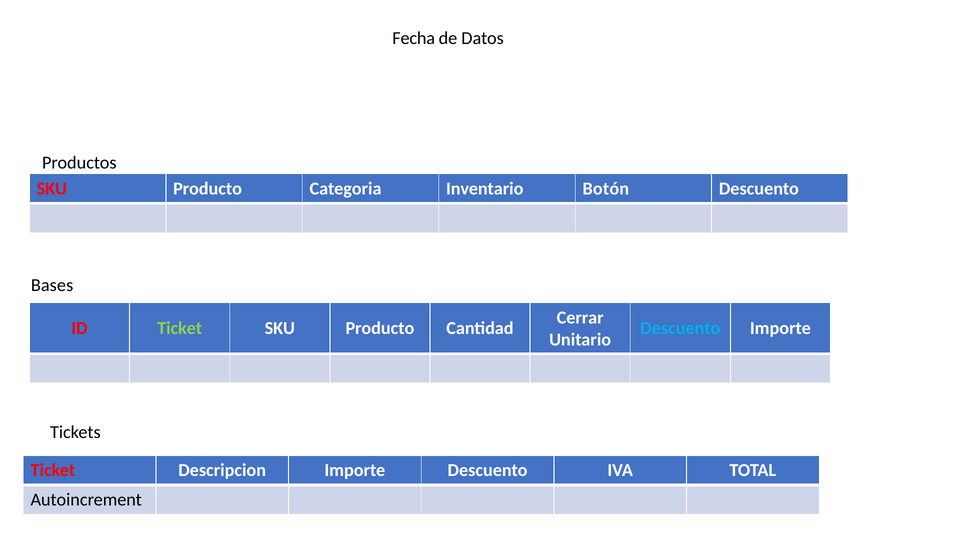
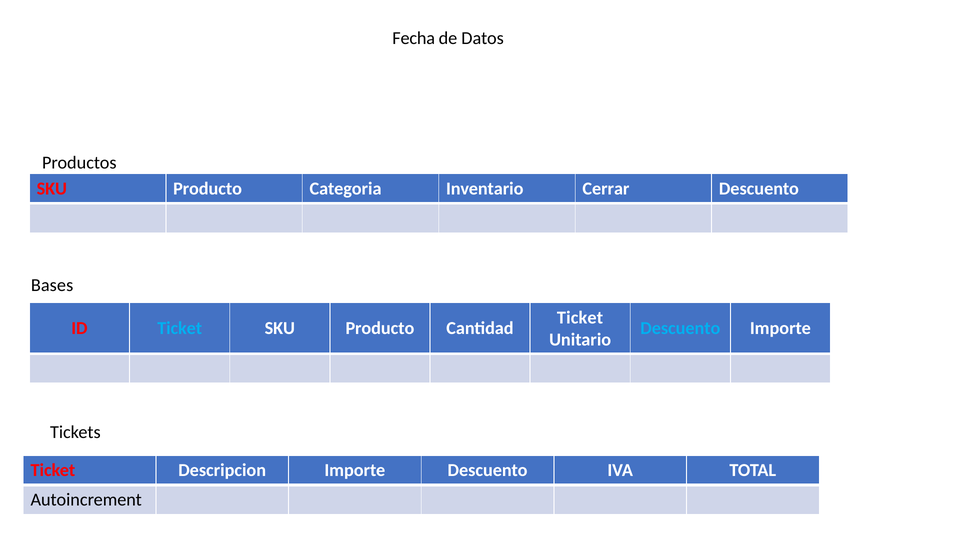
Botón: Botón -> Cerrar (606, 189)
Cerrar: Cerrar -> Ticket (580, 317)
Ticket colour: light green -> light blue (180, 328)
